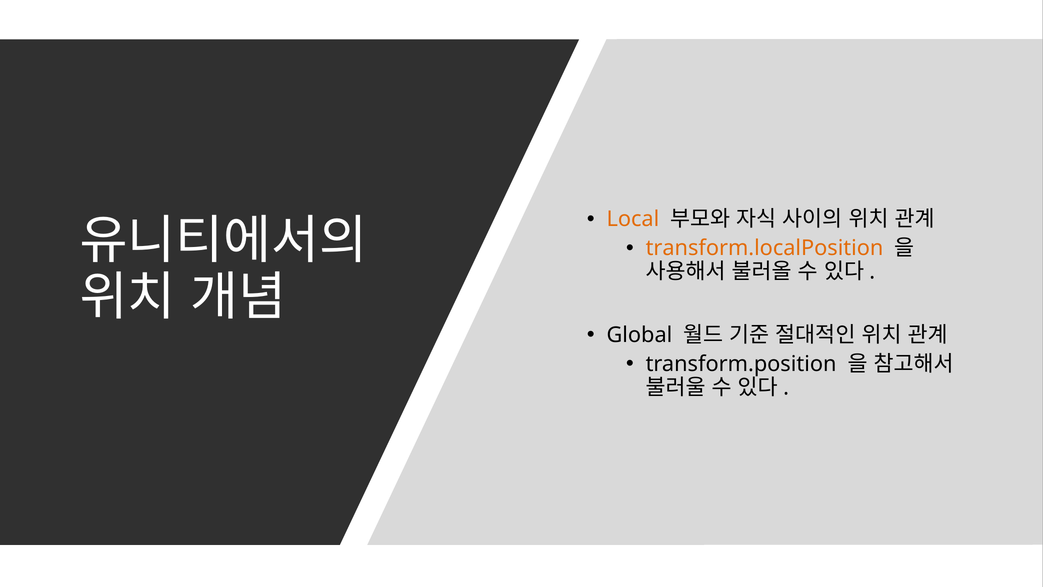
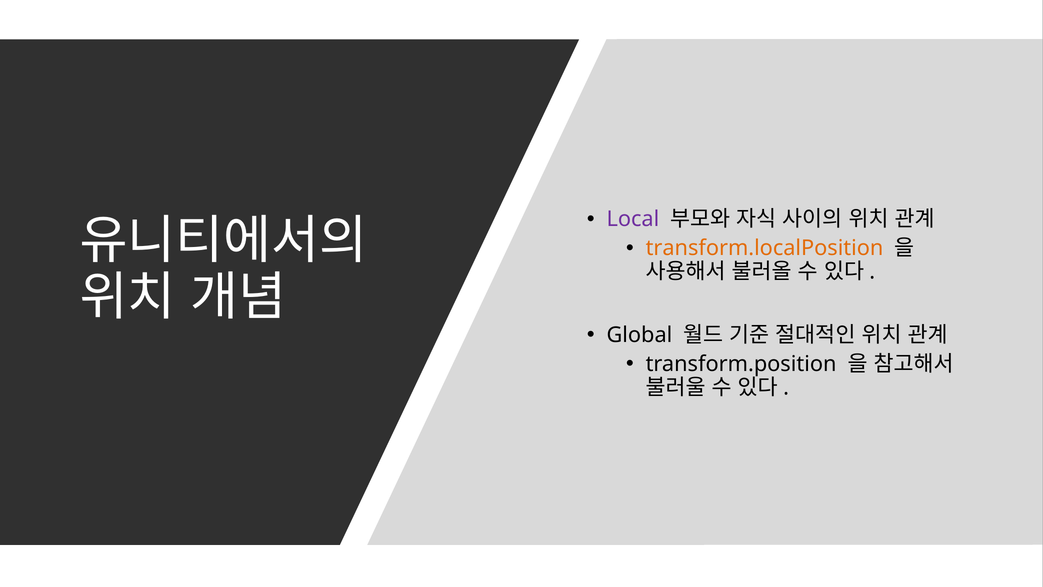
Local colour: orange -> purple (633, 219)
